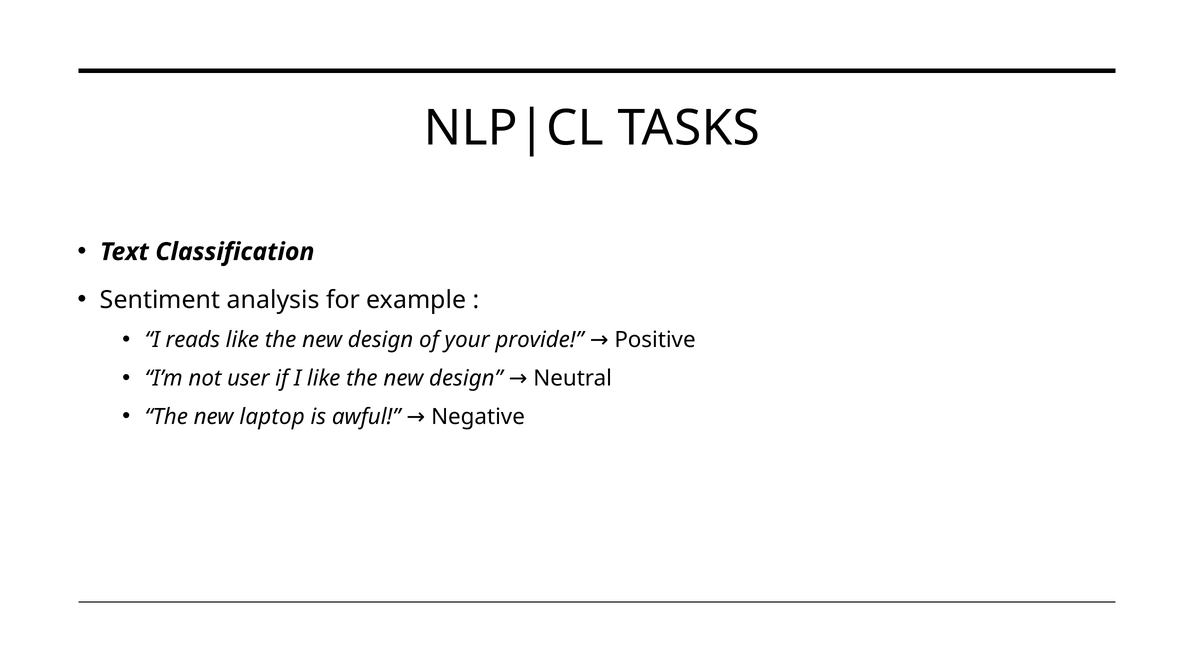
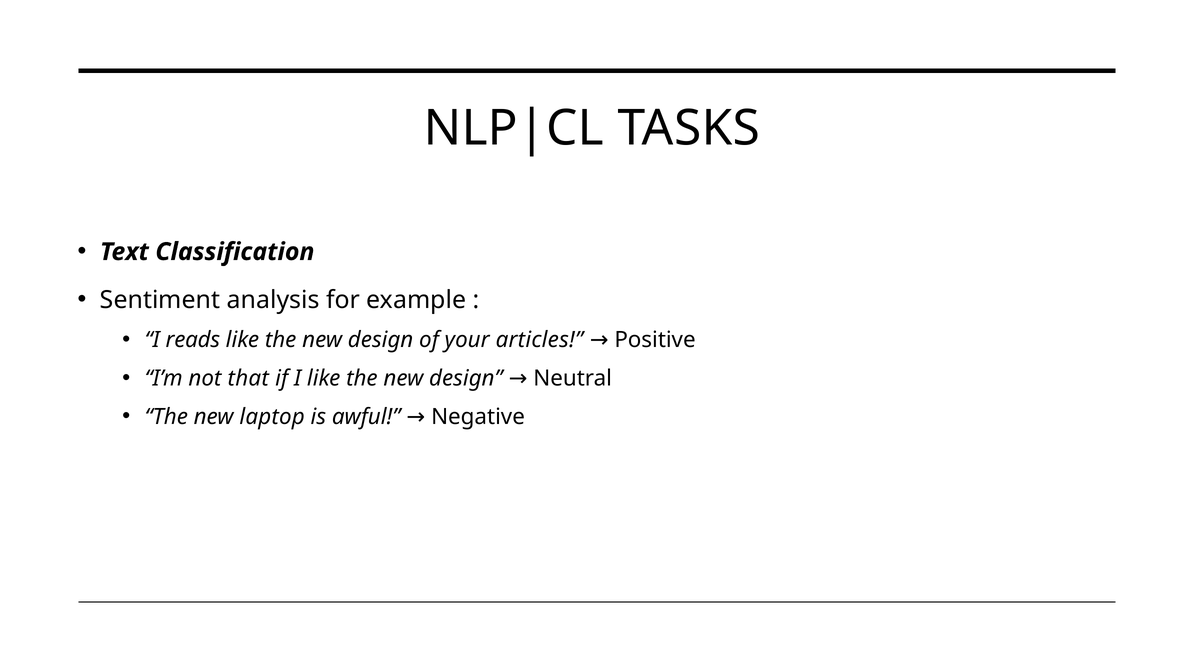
provide: provide -> articles (539, 340)
user: user -> that (248, 378)
